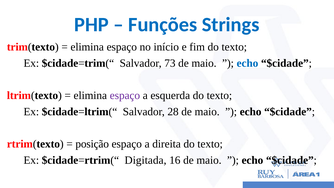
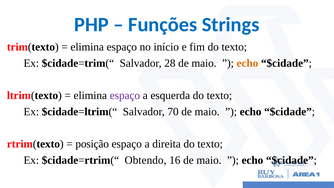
73: 73 -> 28 (170, 63)
echo colour: blue -> orange (247, 63)
28: 28 -> 70 (173, 112)
Digitada: Digitada -> Obtendo (146, 160)
